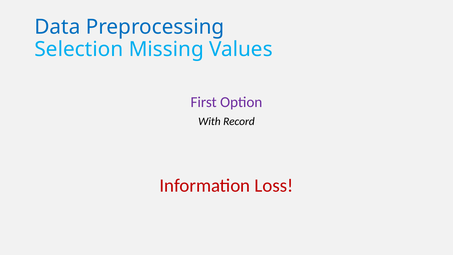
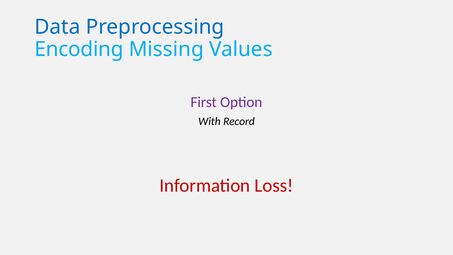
Selection: Selection -> Encoding (79, 49)
